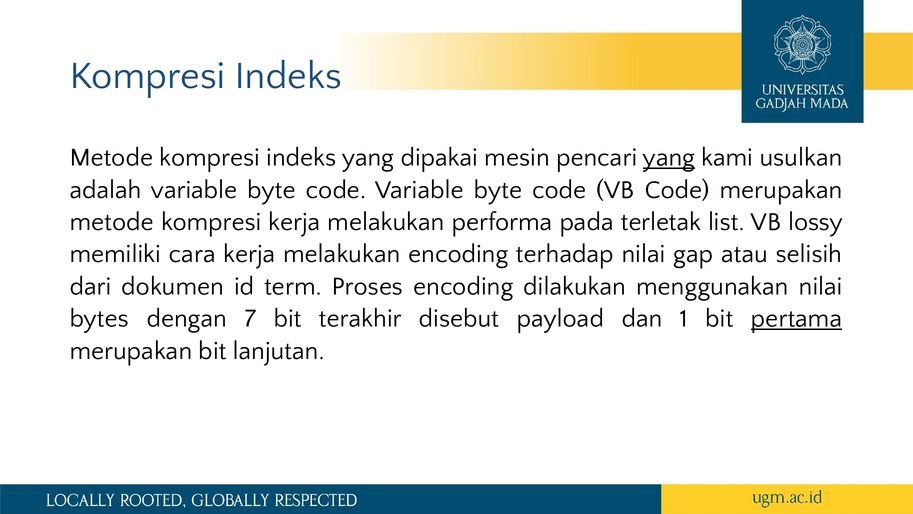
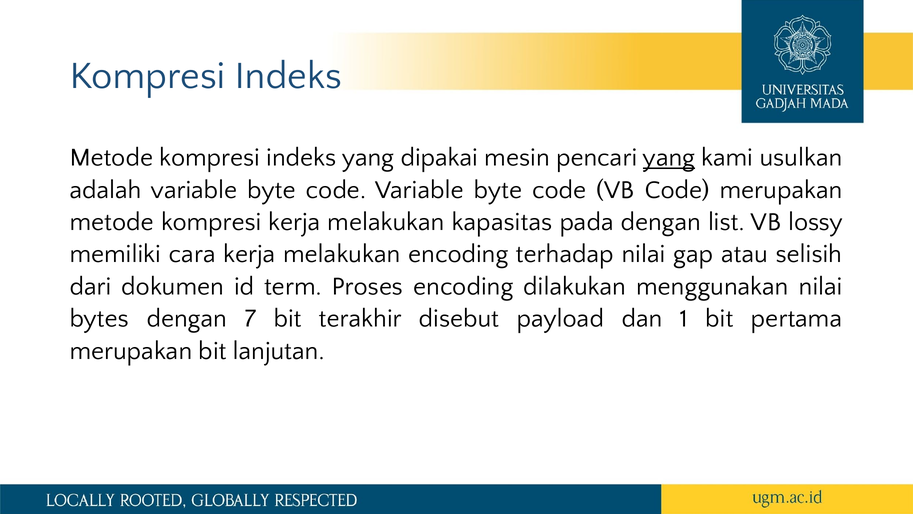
performa: performa -> kapasitas (502, 222)
pada terletak: terletak -> dengan (661, 222)
pertama underline: present -> none (797, 318)
